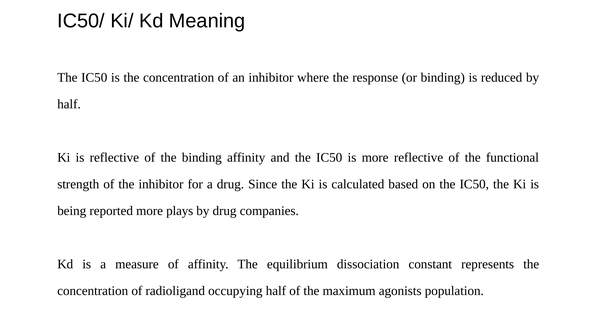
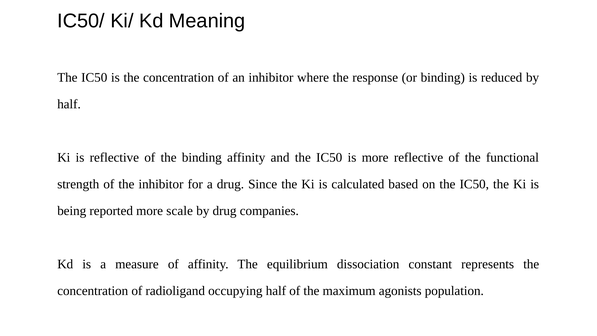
plays: plays -> scale (180, 211)
